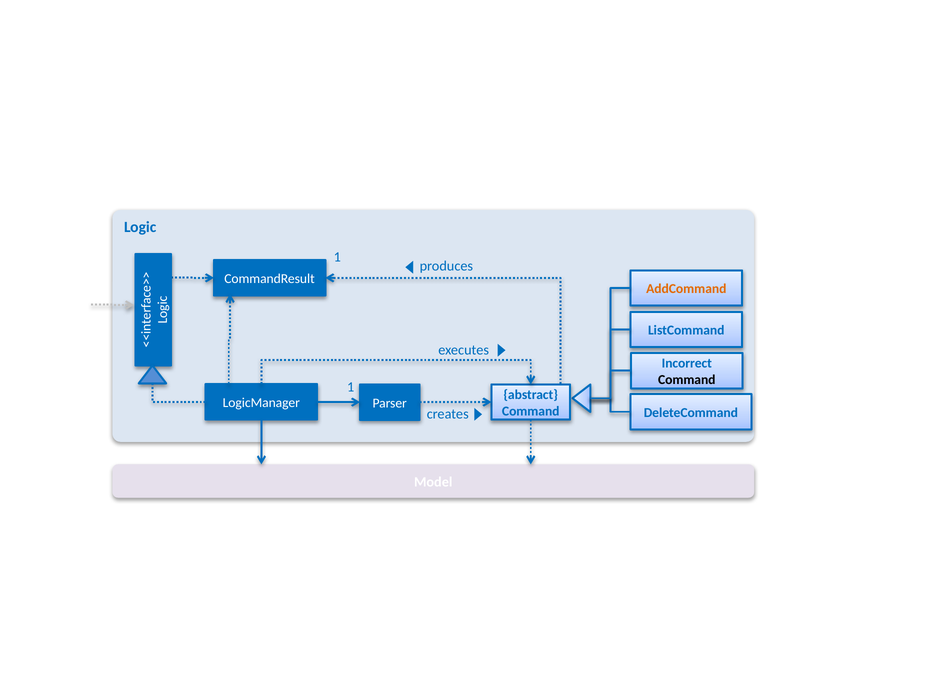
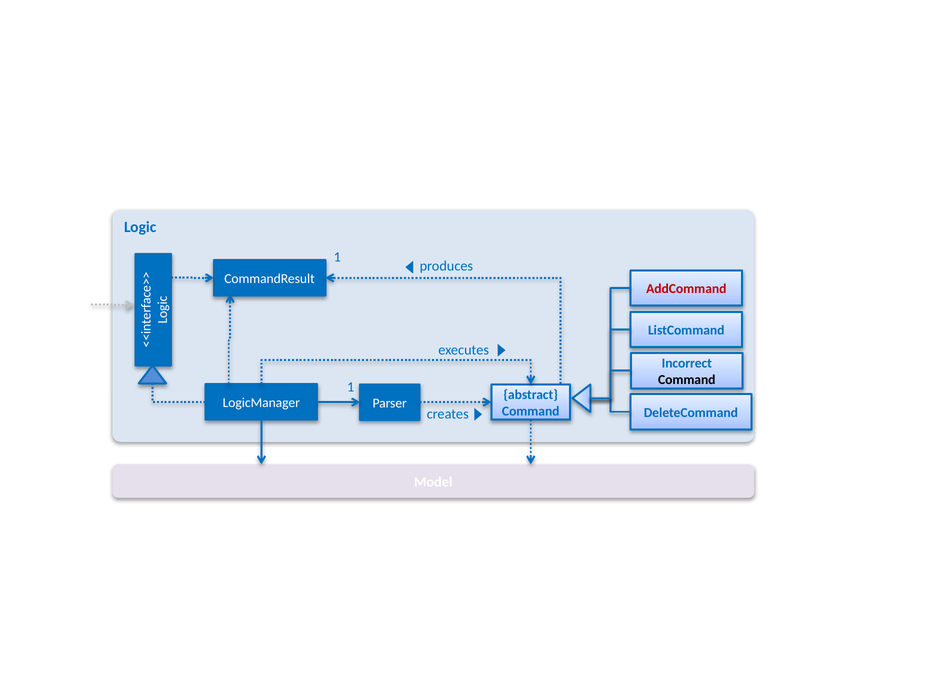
AddCommand colour: orange -> red (686, 289)
